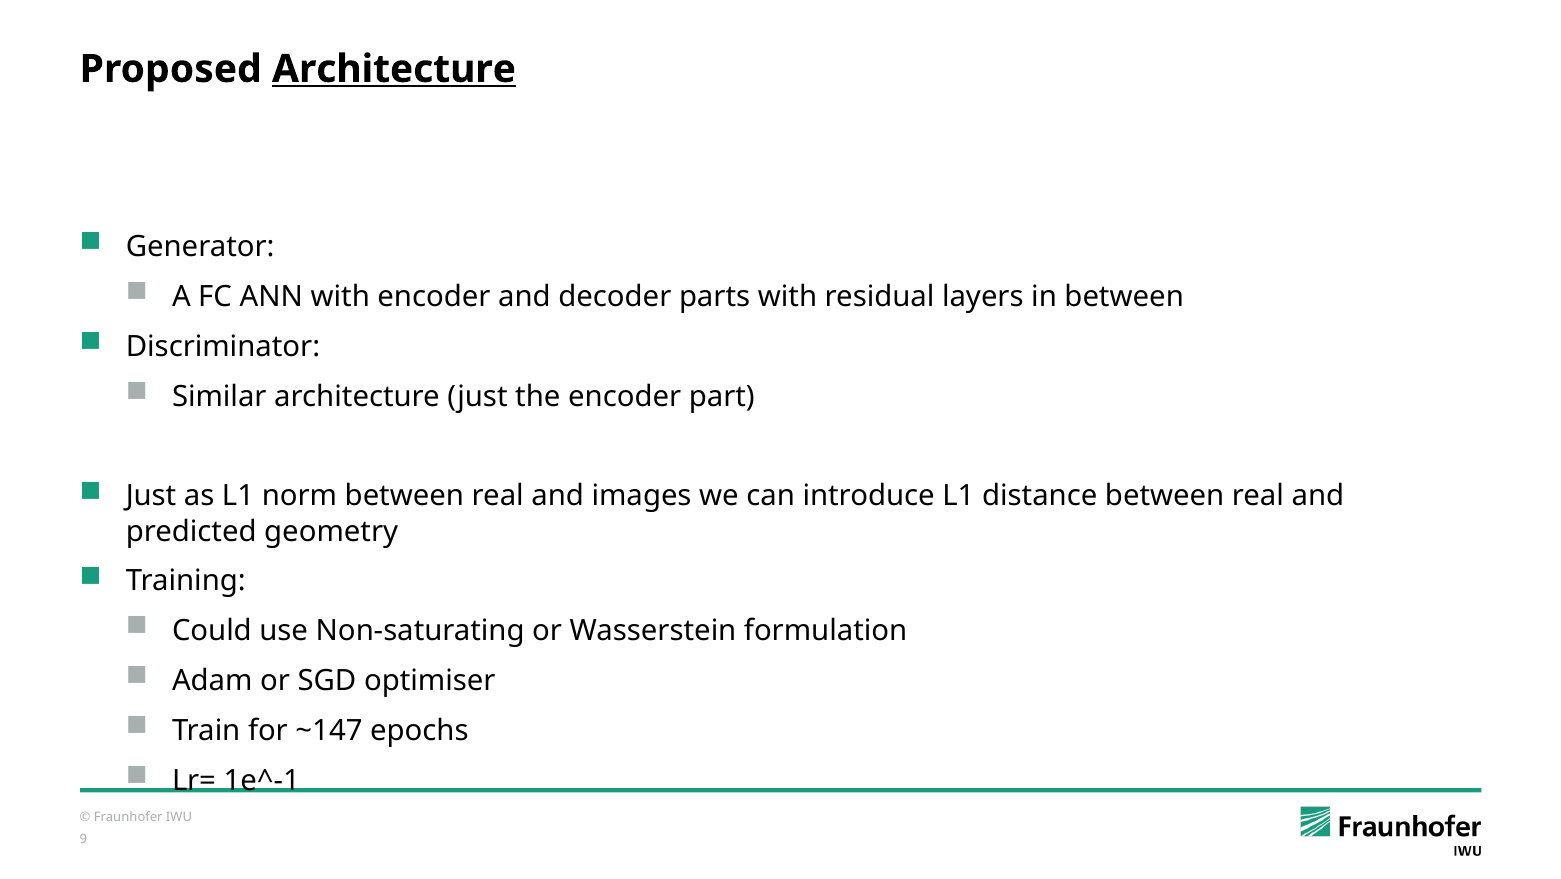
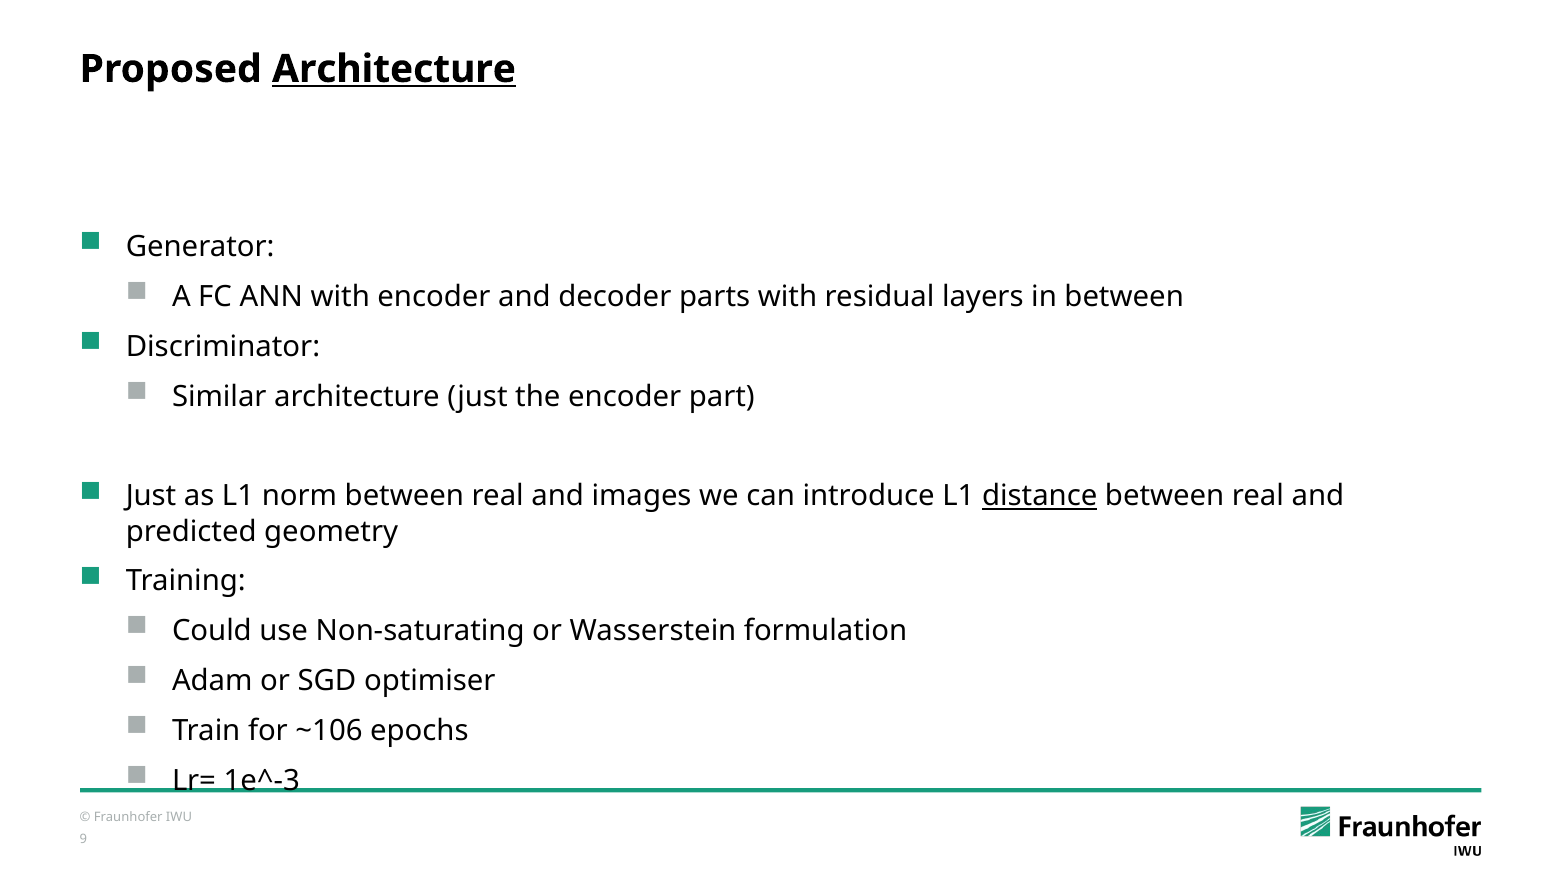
distance underline: none -> present (1040, 497)
~147: ~147 -> ~106 (329, 731)
1e^-1: 1e^-1 -> 1e^-3 (262, 781)
